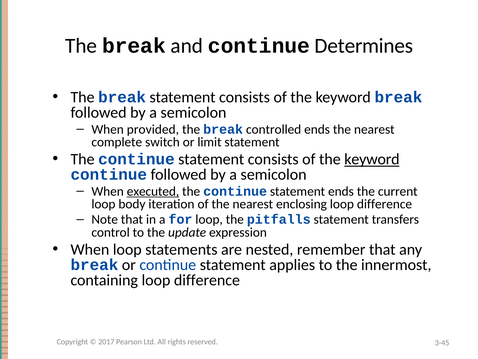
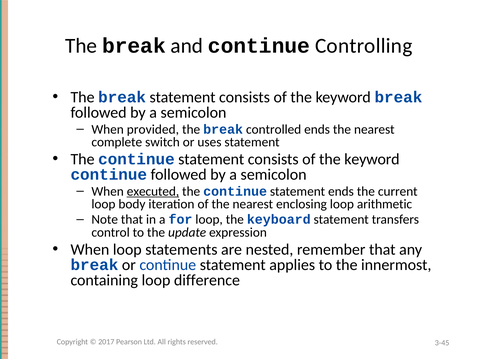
Determines: Determines -> Controlling (364, 46)
limit: limit -> uses (209, 142)
keyword underline: present -> none (372, 159)
enclosing loop difference: difference -> arithmetic (385, 204)
pitfalls: pitfalls -> keyboard (279, 219)
